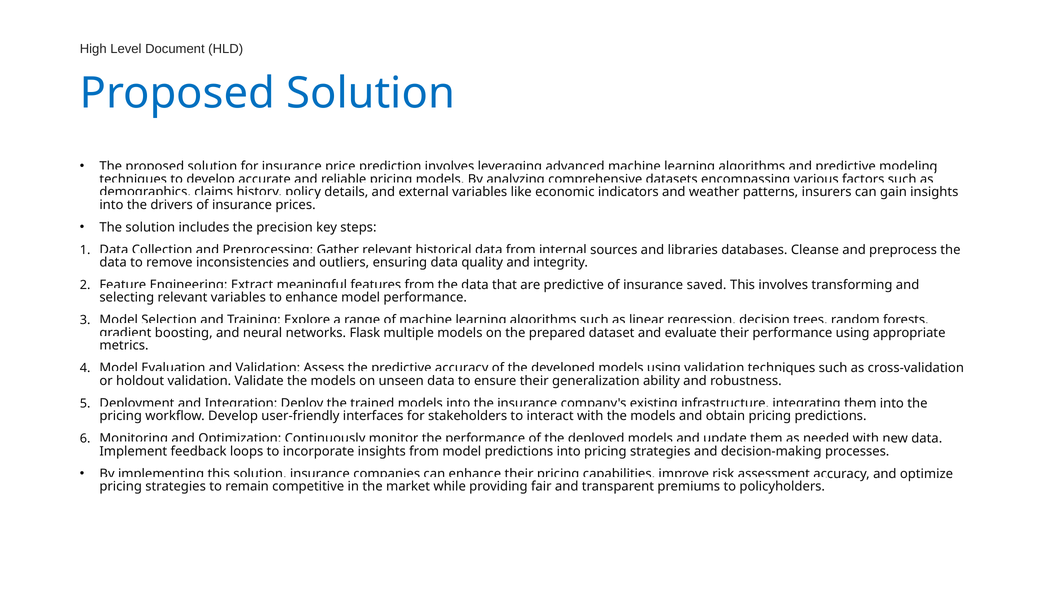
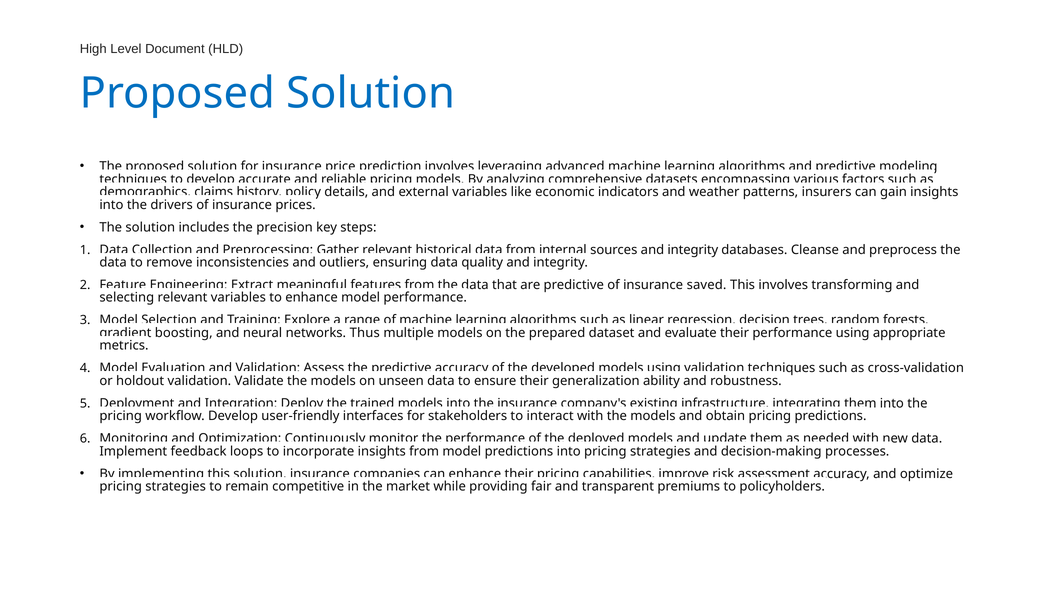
sources and libraries: libraries -> integrity (693, 250)
Flask: Flask -> Thus (365, 333)
